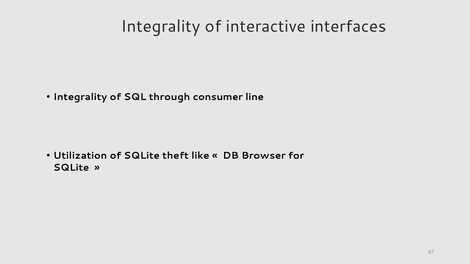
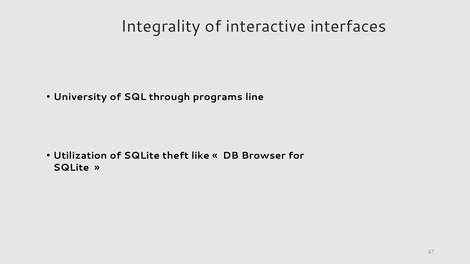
Integrality: Integrality -> University (80, 97)
consumer: consumer -> programs (218, 97)
